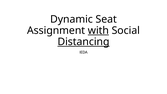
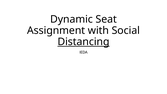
with underline: present -> none (98, 30)
